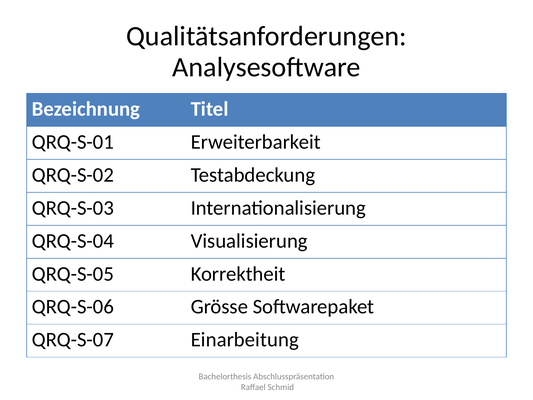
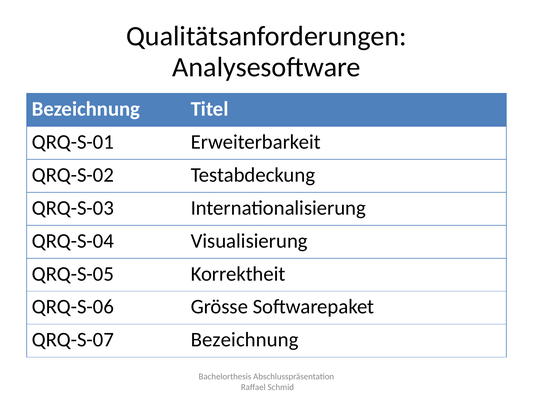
QRQ-S-07 Einarbeitung: Einarbeitung -> Bezeichnung (245, 340)
